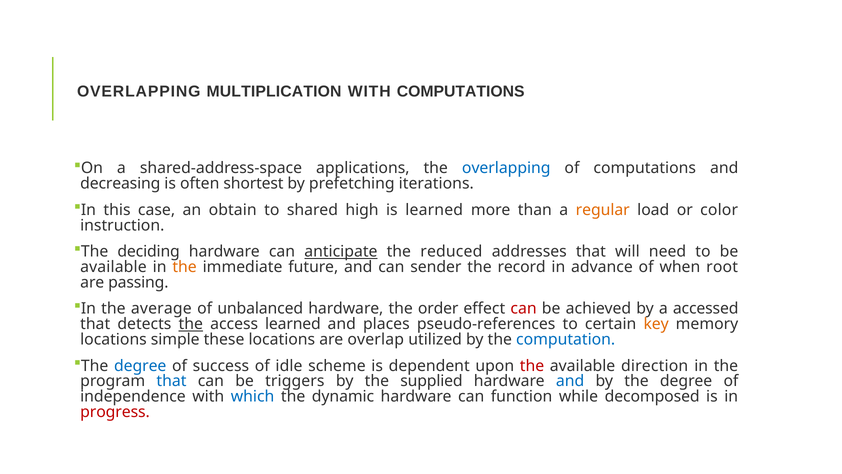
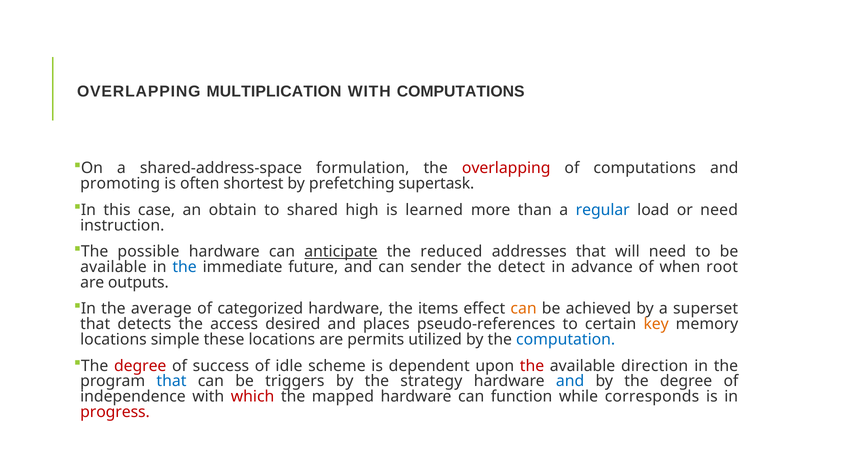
applications: applications -> formulation (363, 168)
overlapping colour: blue -> red (506, 168)
decreasing: decreasing -> promoting (120, 183)
iterations: iterations -> supertask (436, 183)
regular colour: orange -> blue (603, 210)
or color: color -> need (719, 210)
deciding: deciding -> possible (148, 251)
the colour: orange -> blue (185, 267)
record: record -> detect (521, 267)
passing: passing -> outputs (138, 282)
unbalanced: unbalanced -> categorized (260, 309)
order: order -> items (438, 309)
can colour: red -> orange (524, 309)
accessed: accessed -> superset (706, 309)
the underline: present -> none (191, 324)
access learned: learned -> desired (293, 324)
overlap: overlap -> permits (376, 339)
degree colour: blue -> red (140, 366)
supplied: supplied -> strategy (431, 381)
which colour: blue -> red (253, 396)
dynamic: dynamic -> mapped (343, 396)
decomposed: decomposed -> corresponds (652, 396)
